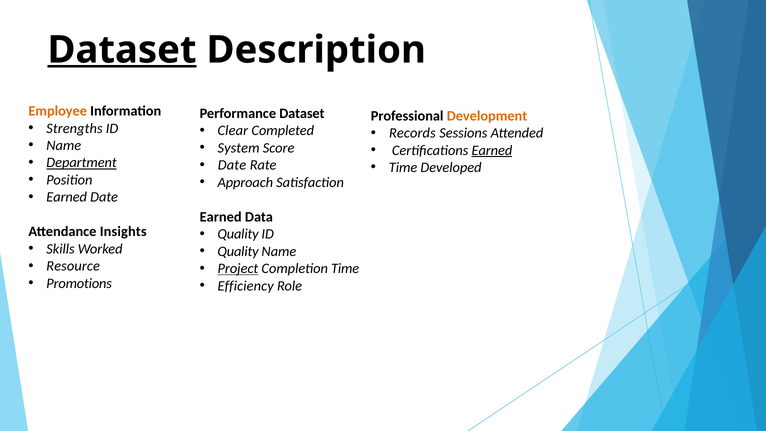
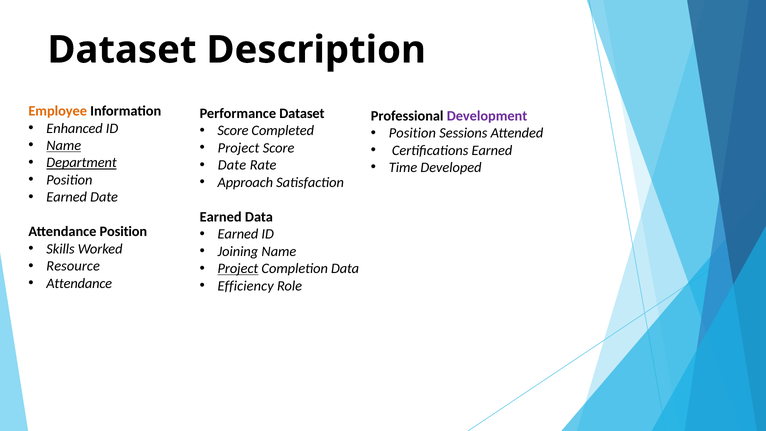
Dataset underline: present -> none (122, 50)
Development colour: orange -> purple (487, 116)
Strengths: Strengths -> Enhanced (75, 128)
Clear: Clear -> Score (233, 131)
Records: Records -> Position (412, 133)
Name underline: none -> present (64, 145)
System: System -> Project (239, 148)
Earned underline: present -> none (492, 150)
Attendance Insights: Insights -> Position (123, 232)
Quality: Quality -> Earned (238, 234)
Quality: Quality -> Joining (238, 251)
Completion Time: Time -> Data (345, 269)
Promotions: Promotions -> Attendance (79, 283)
